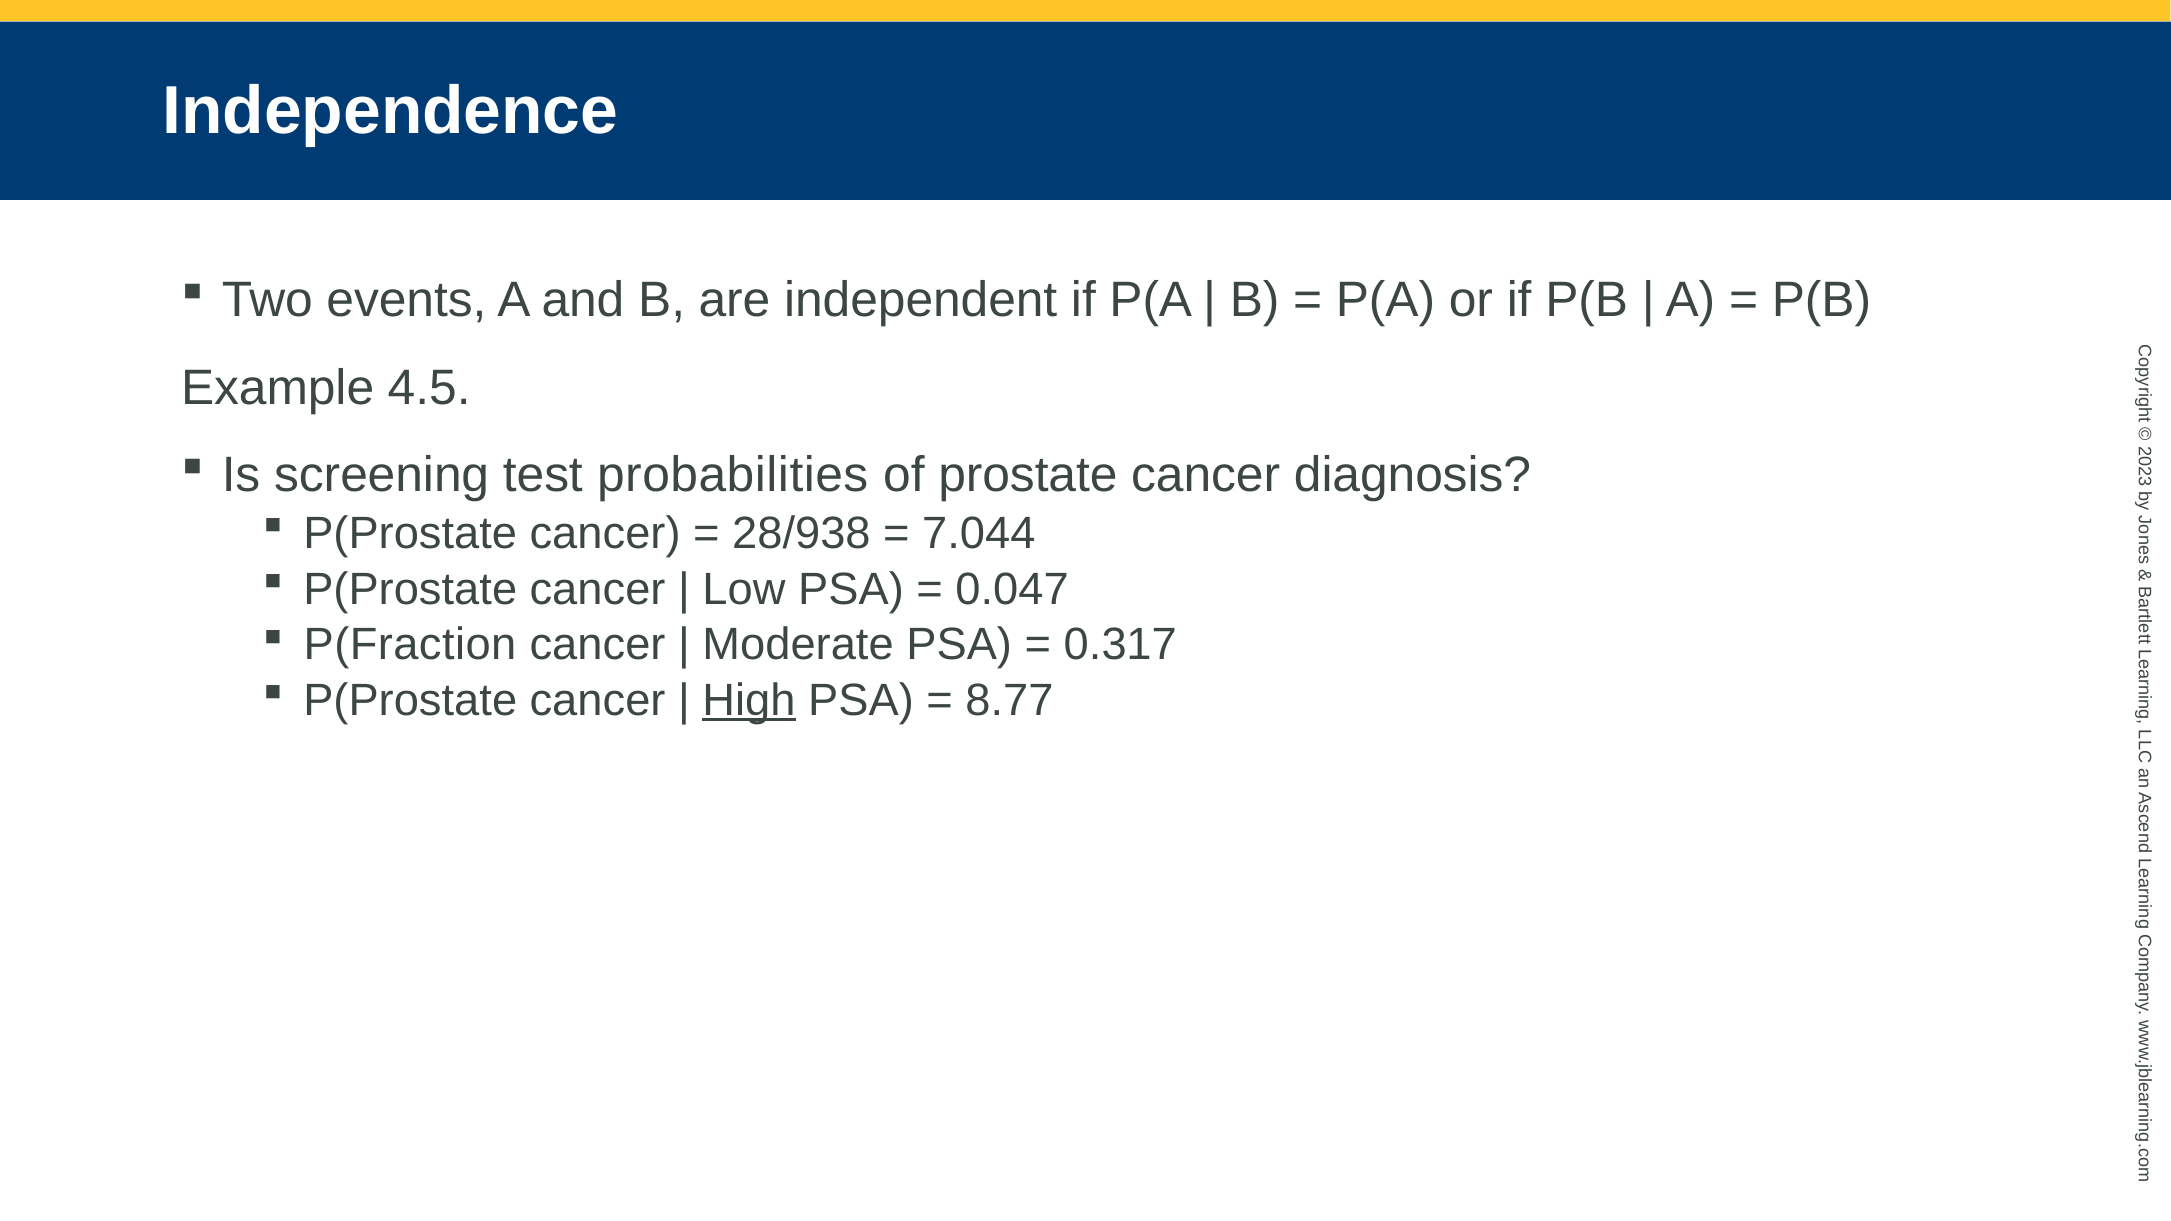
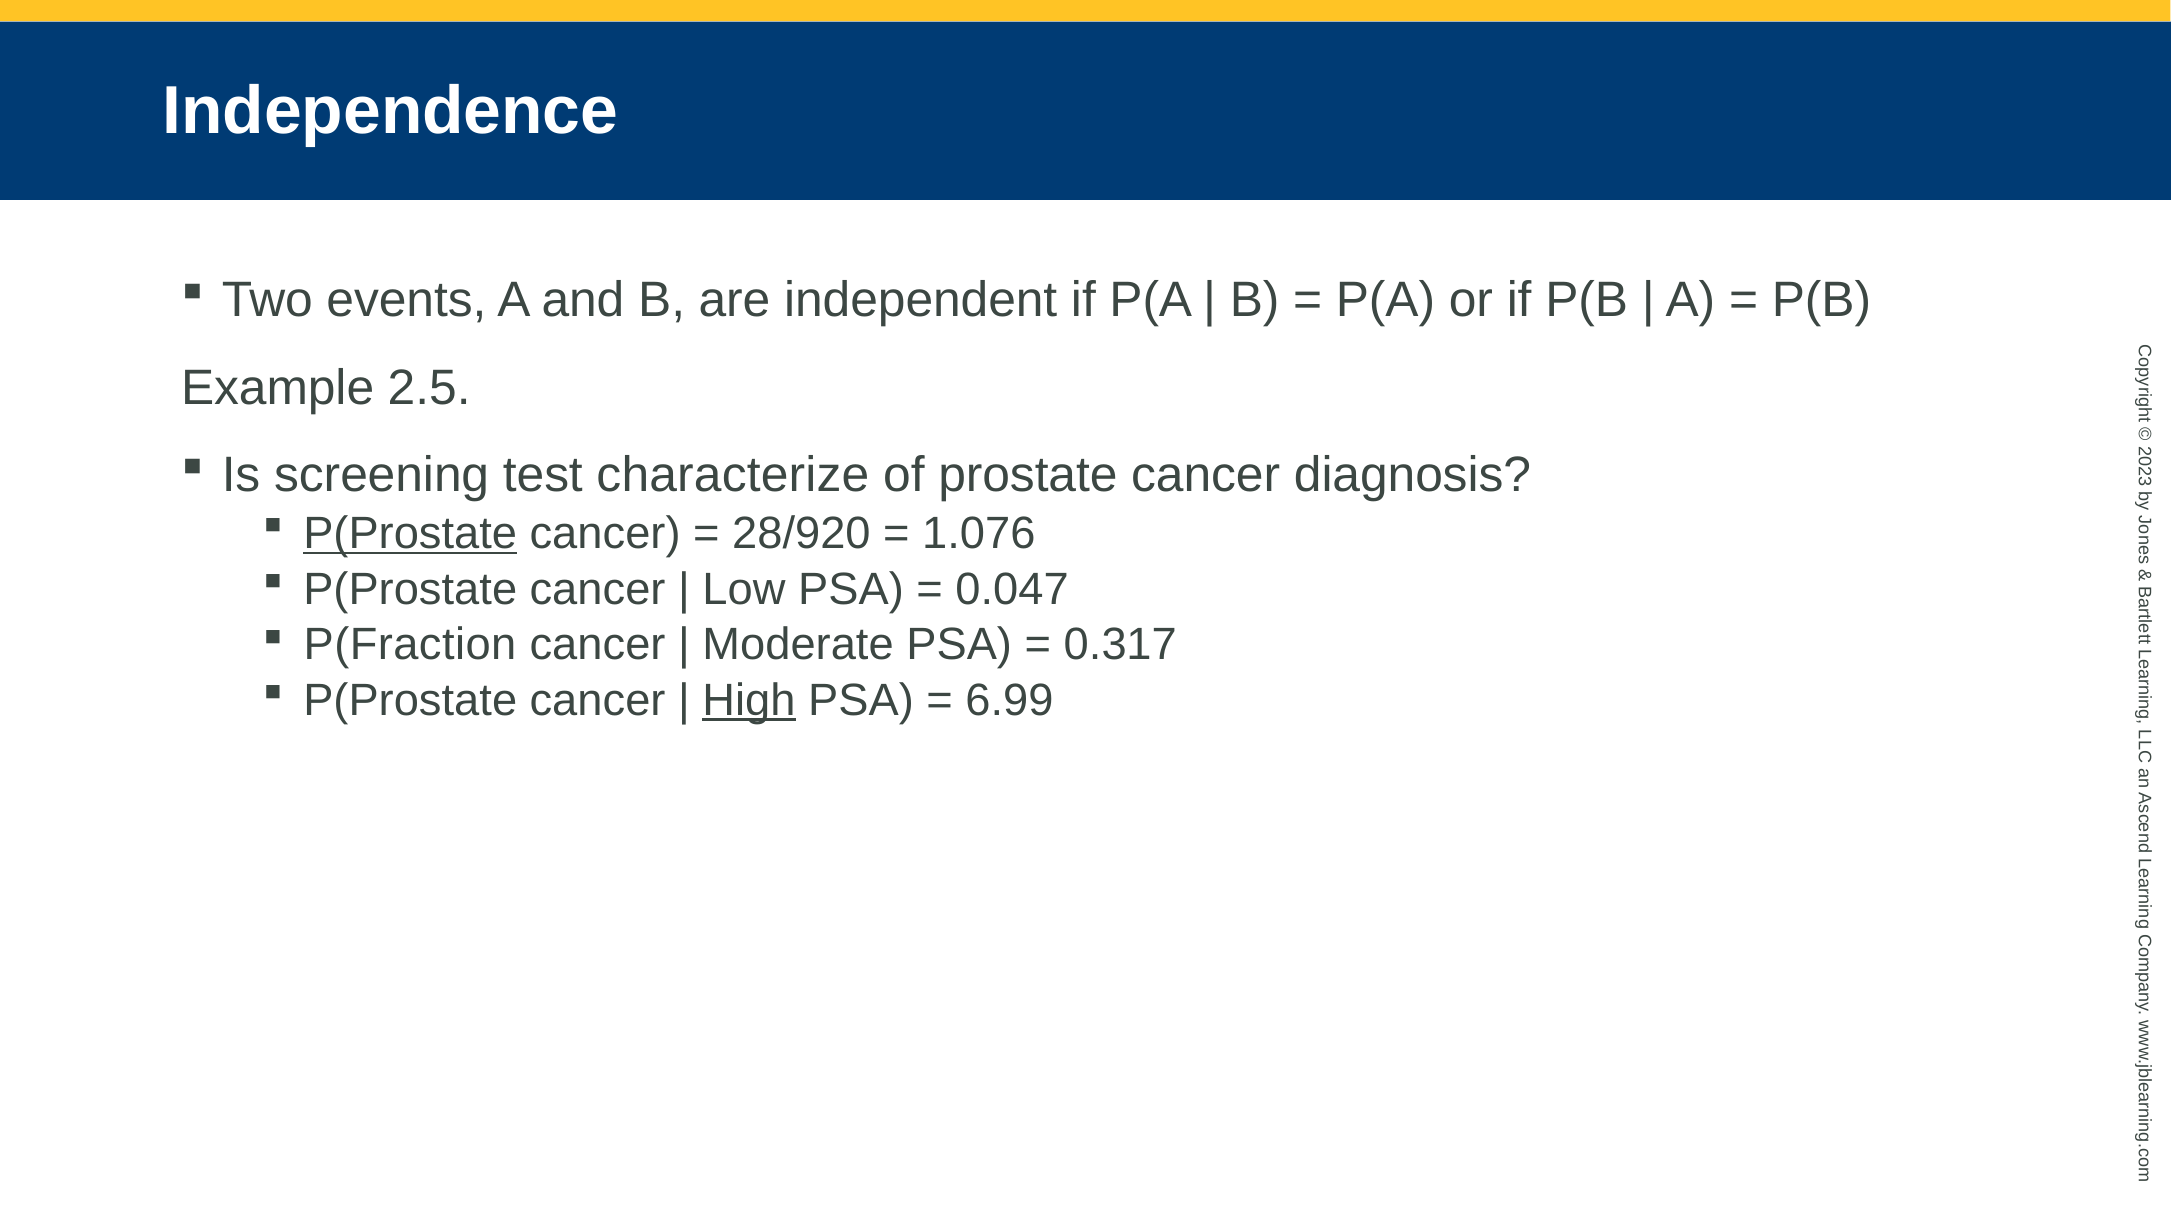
4.5: 4.5 -> 2.5 (429, 388)
probabilities: probabilities -> characterize (733, 475)
P(Prostate underline: none -> present (410, 534)
28/938: 28/938 -> 28/920 (801, 534)
7.044: 7.044 -> 1.076 (979, 534)
8.77: 8.77 -> 6.99 (1010, 700)
